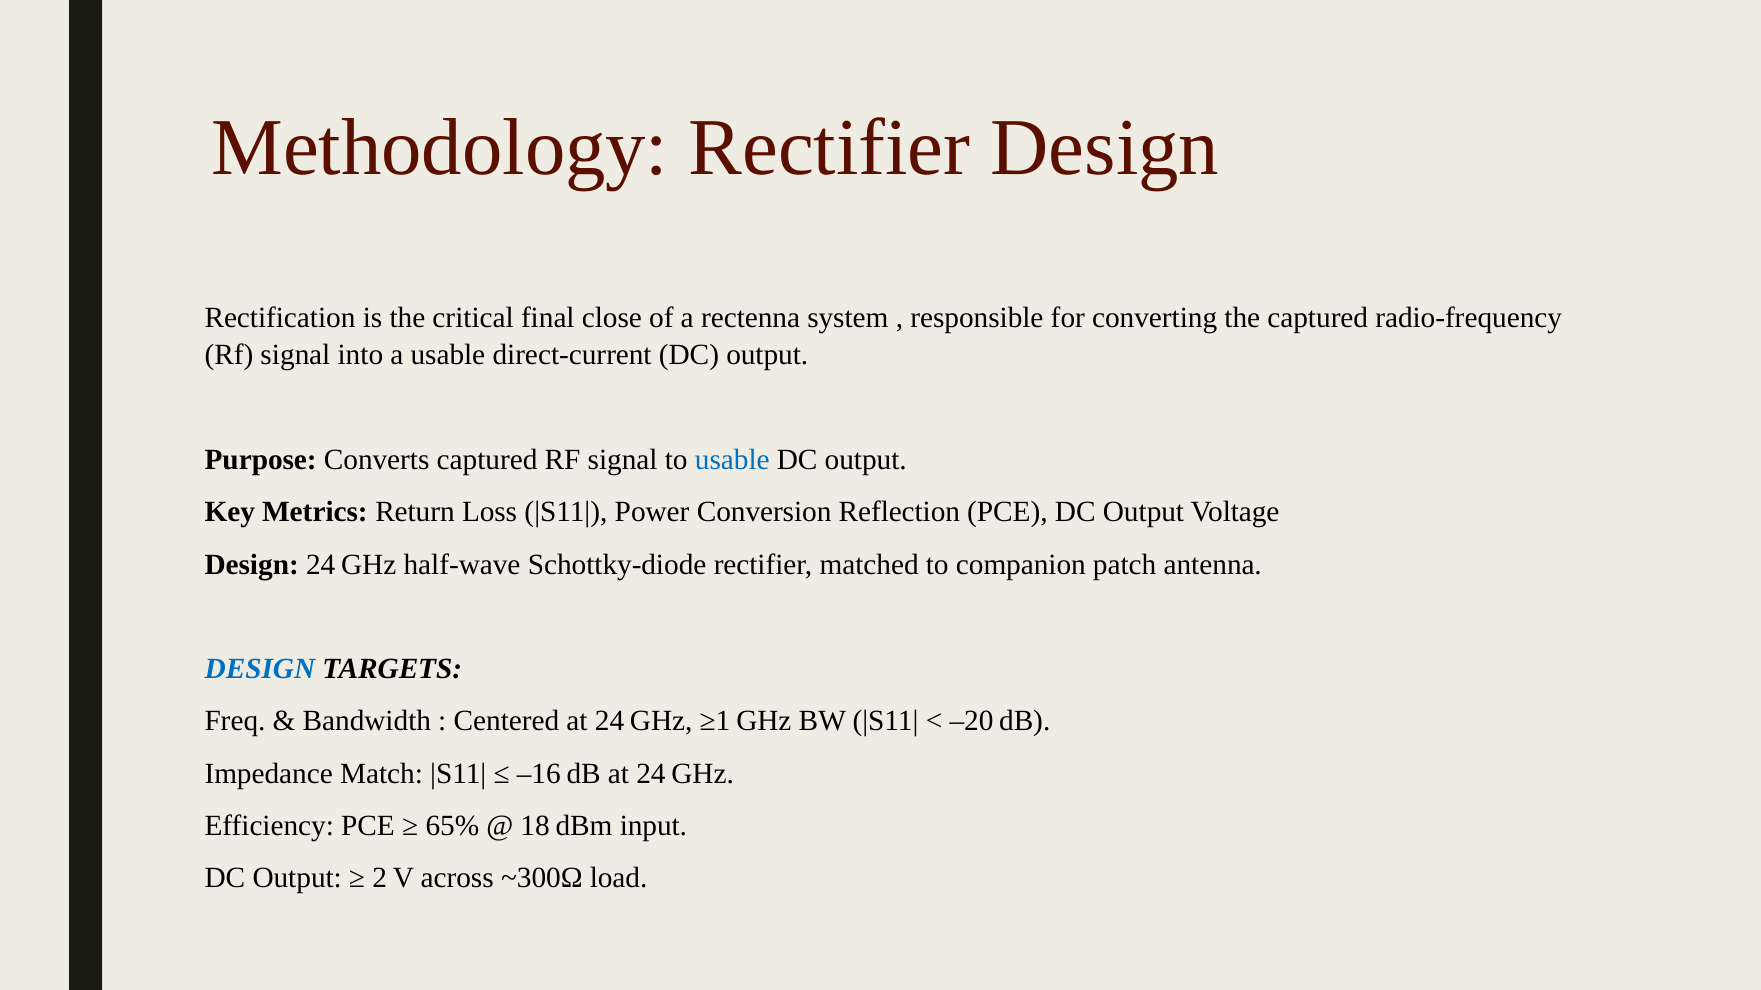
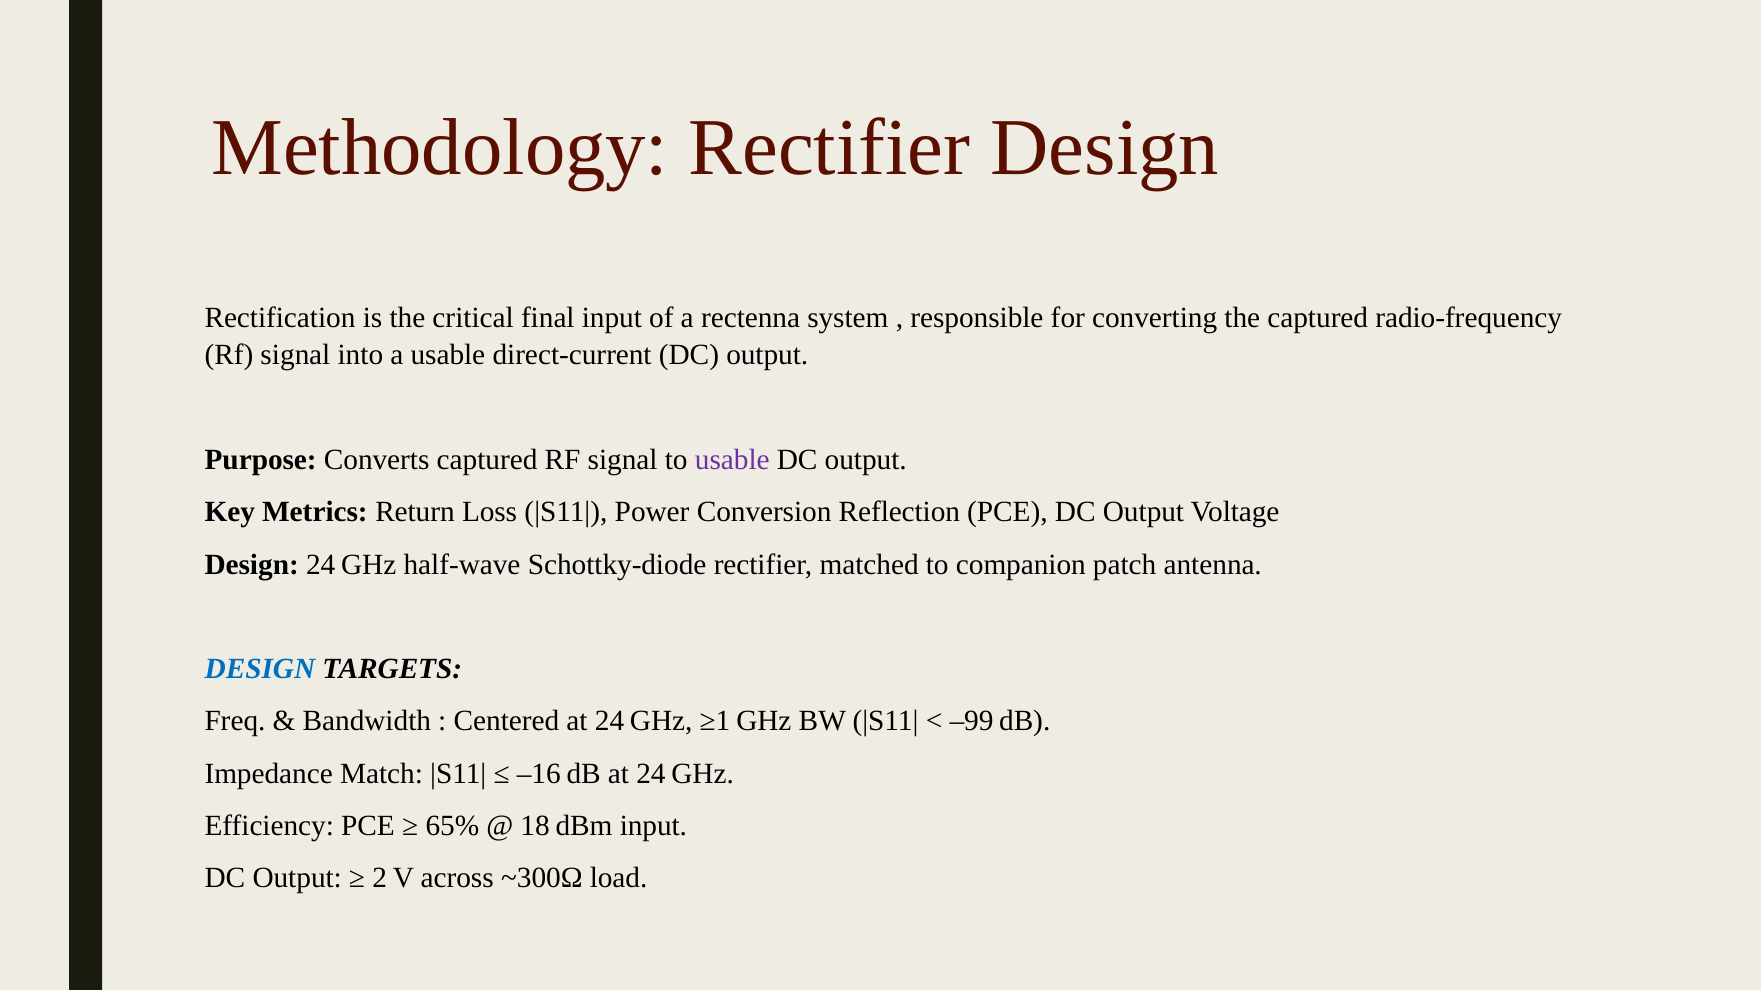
final close: close -> input (612, 318)
usable colour: blue -> purple (732, 460)
–20: –20 -> –99 (971, 722)
